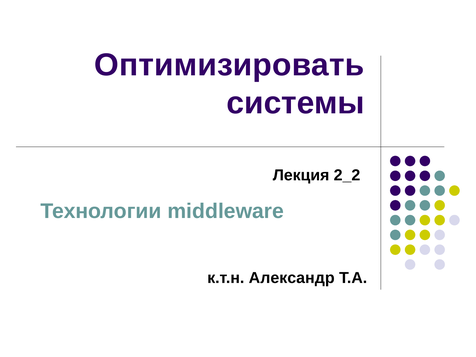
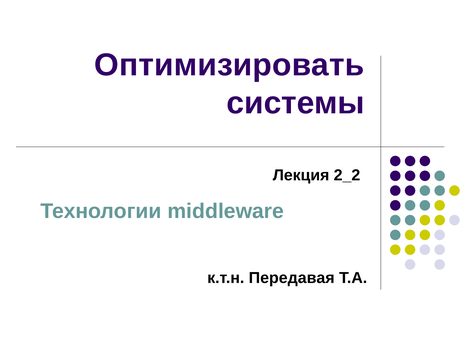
Александр: Александр -> Передавая (292, 278)
